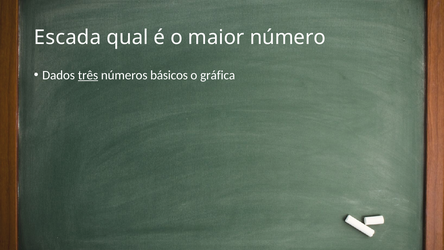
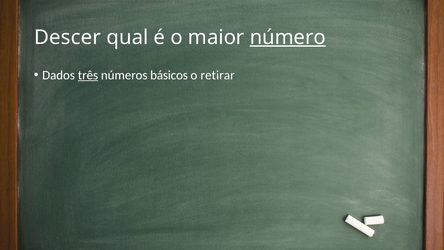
Escada: Escada -> Descer (67, 37)
número underline: none -> present (288, 37)
gráfica: gráfica -> retirar (218, 75)
